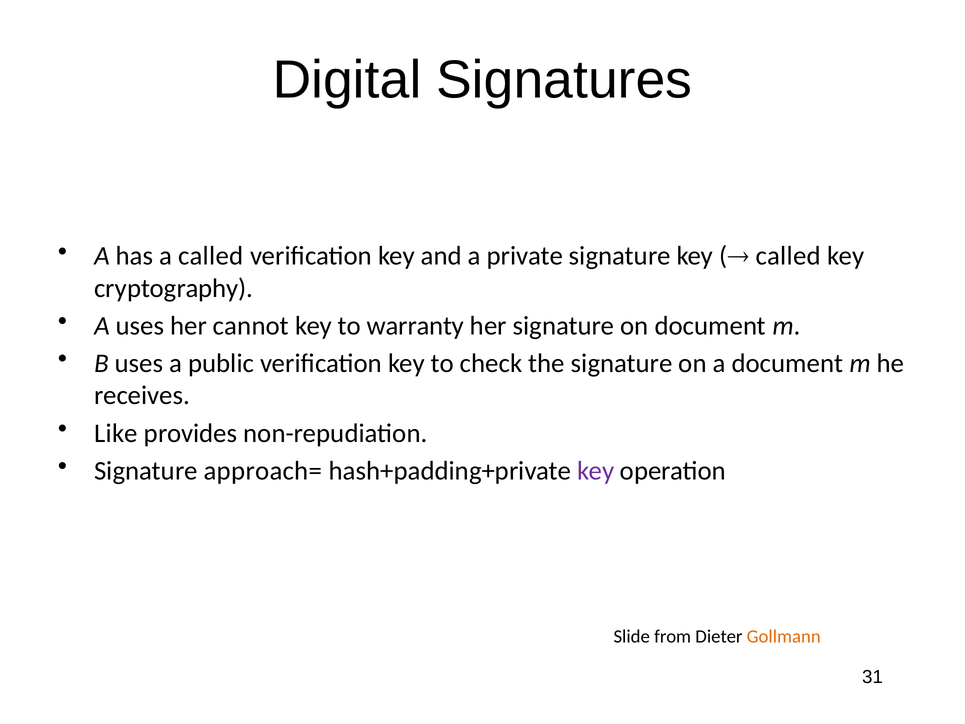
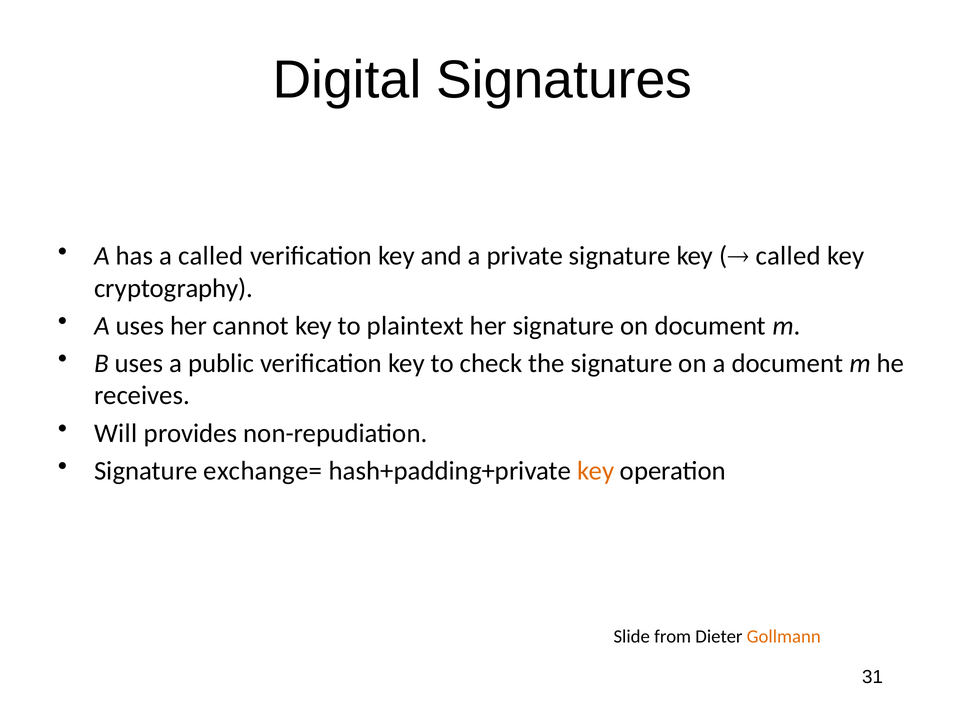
warranty: warranty -> plaintext (415, 326)
Like: Like -> Will (116, 433)
approach=: approach= -> exchange= (263, 471)
key colour: purple -> orange (596, 471)
